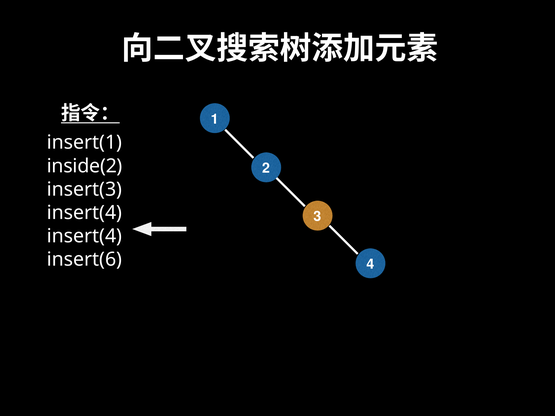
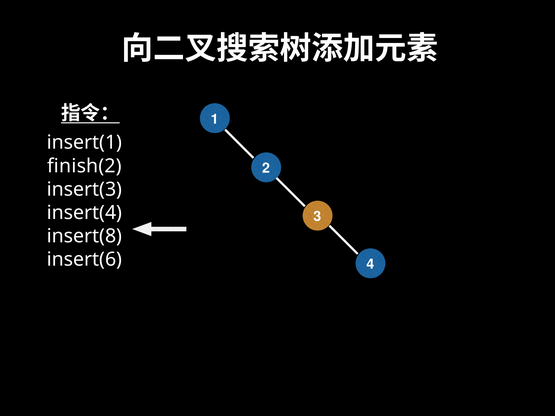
inside(2: inside(2 -> finish(2 (84, 166)
insert(4: insert(4 -> insert(8 (85, 236)
